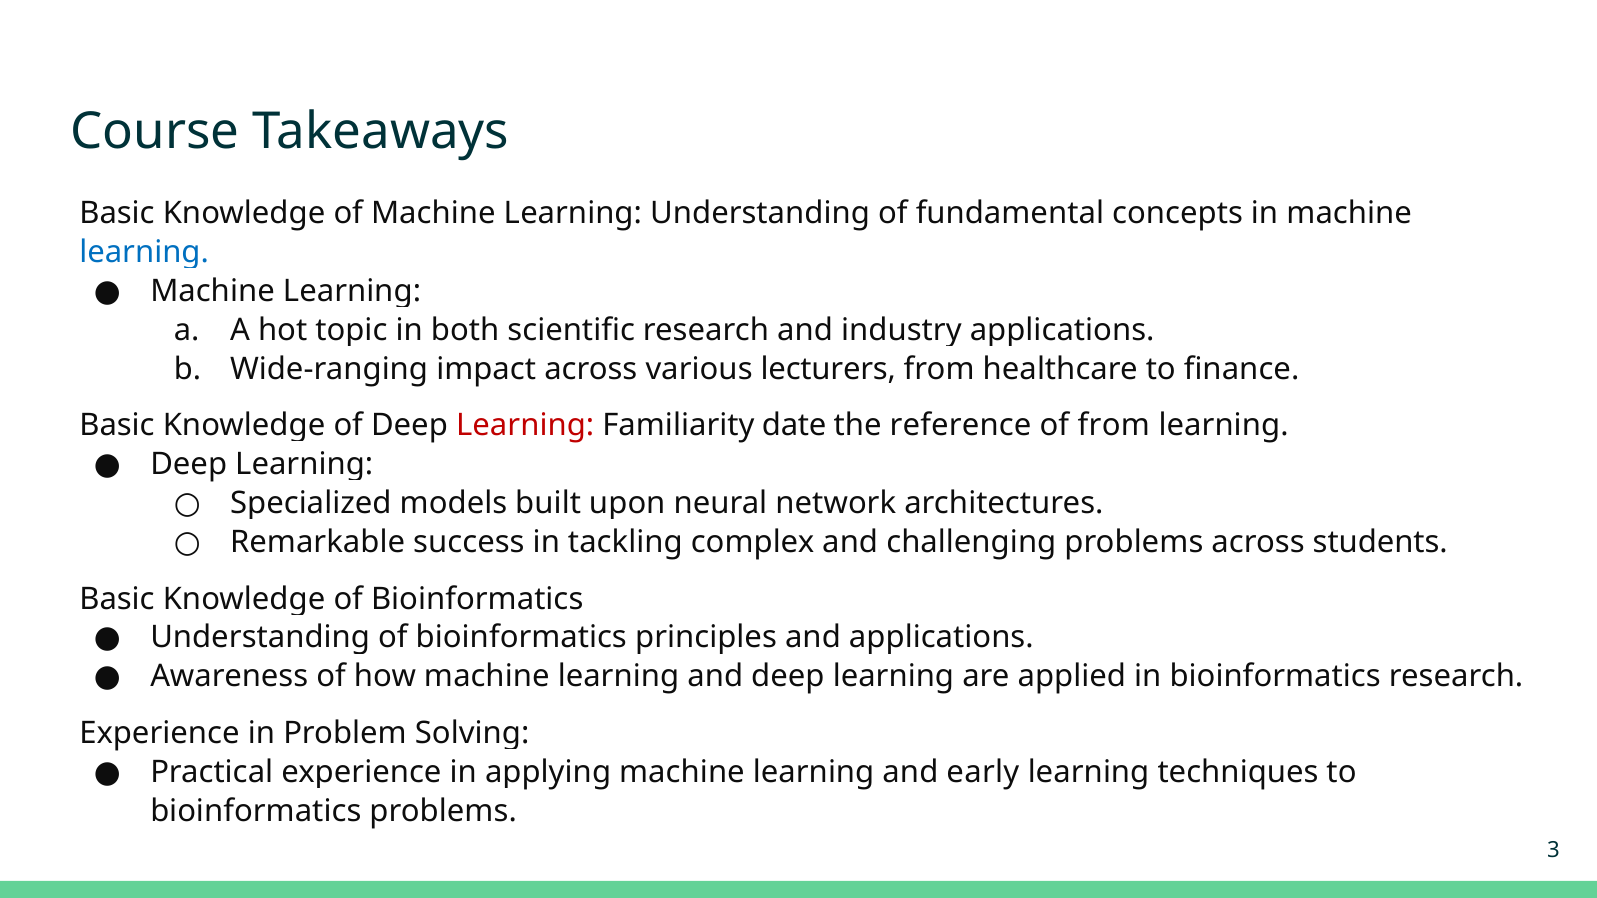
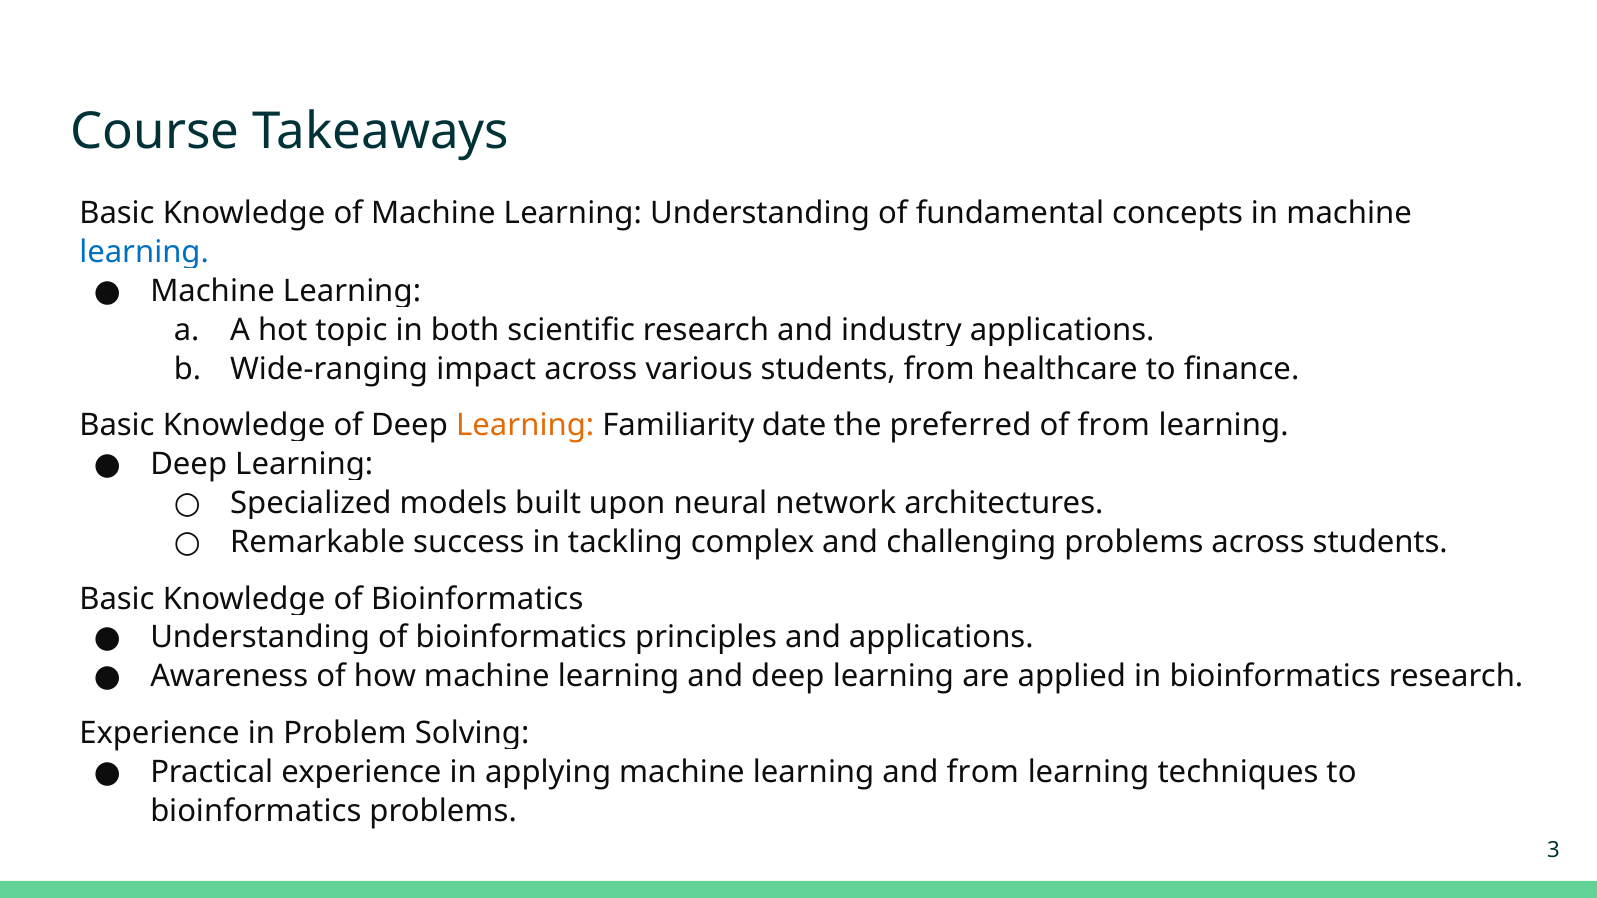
various lecturers: lecturers -> students (828, 369)
Learning colour: red -> orange (525, 426)
reference: reference -> preferred (960, 426)
and early: early -> from (983, 772)
